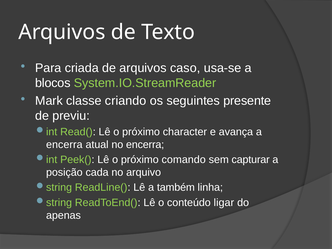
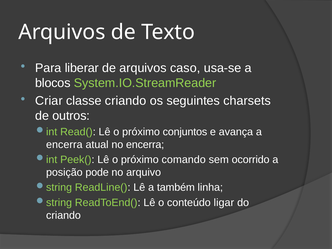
criada: criada -> liberar (82, 68)
Mark: Mark -> Criar (49, 101)
presente: presente -> charsets (247, 101)
previu: previu -> outros (71, 116)
character: character -> conjuntos (185, 132)
capturar: capturar -> ocorrido (251, 160)
cada: cada -> pode (97, 172)
apenas: apenas -> criando (63, 215)
